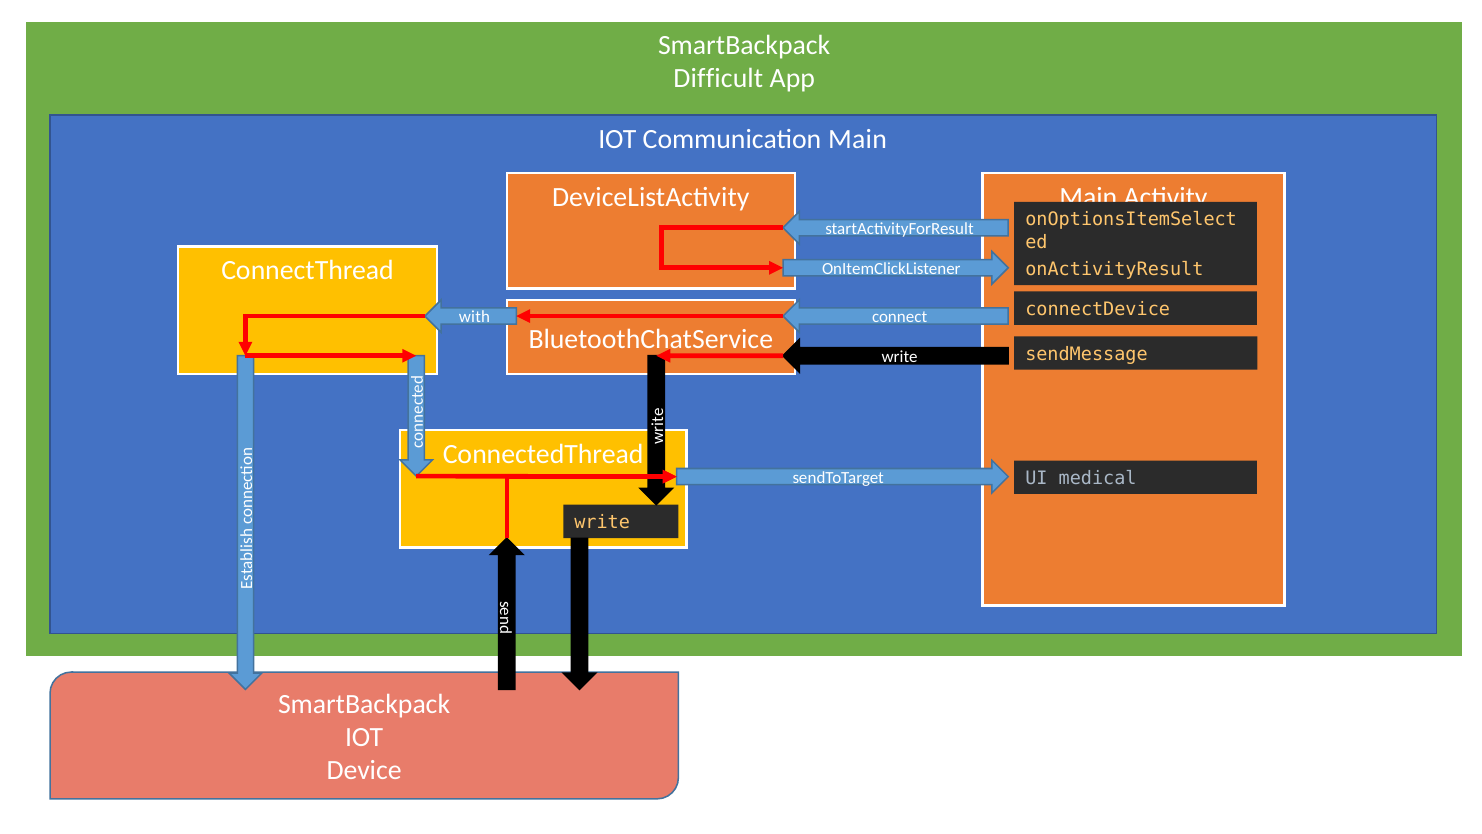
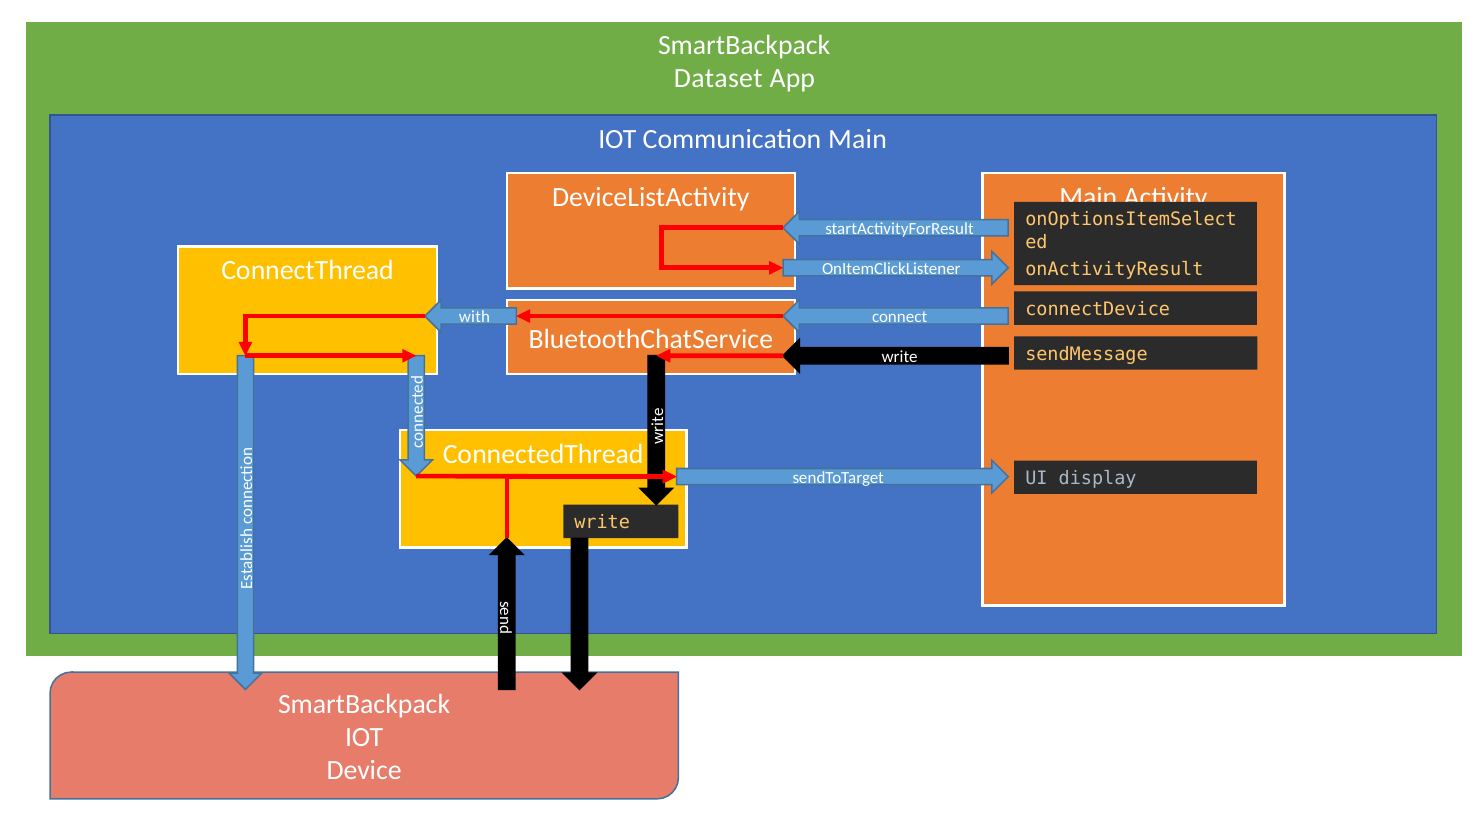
Difficult: Difficult -> Dataset (718, 79)
medical: medical -> display (1098, 478)
